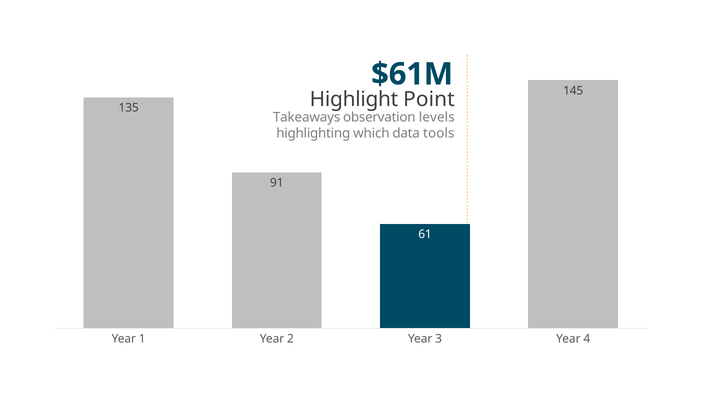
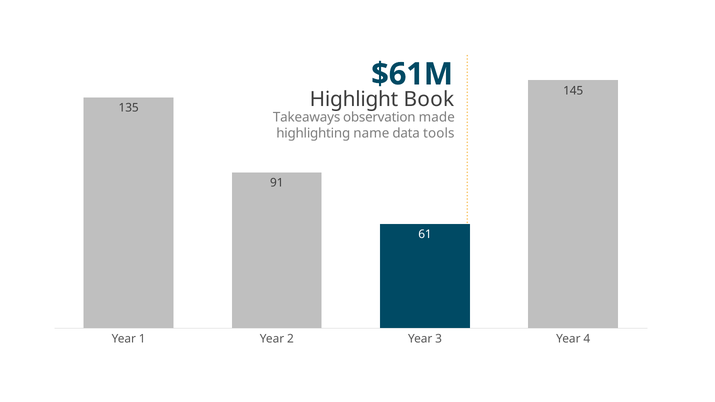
Point: Point -> Book (429, 99)
levels: levels -> made (437, 117)
which: which -> name (371, 133)
